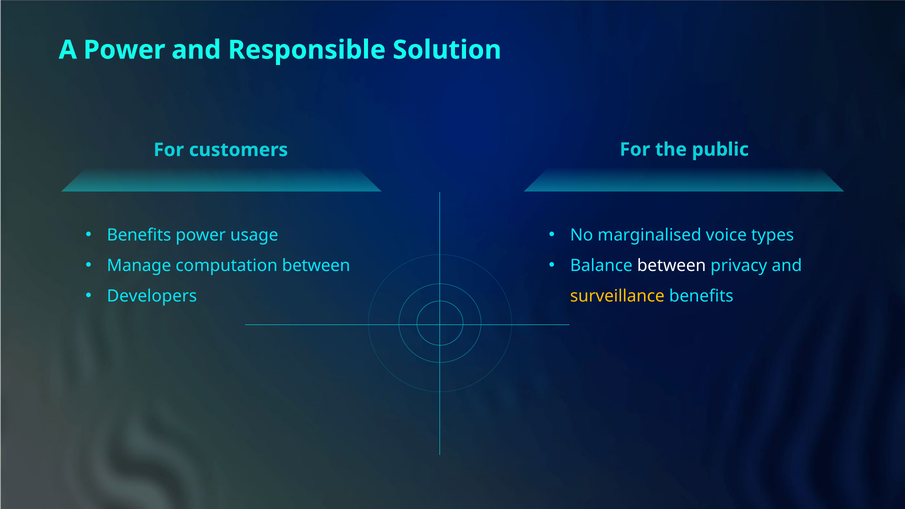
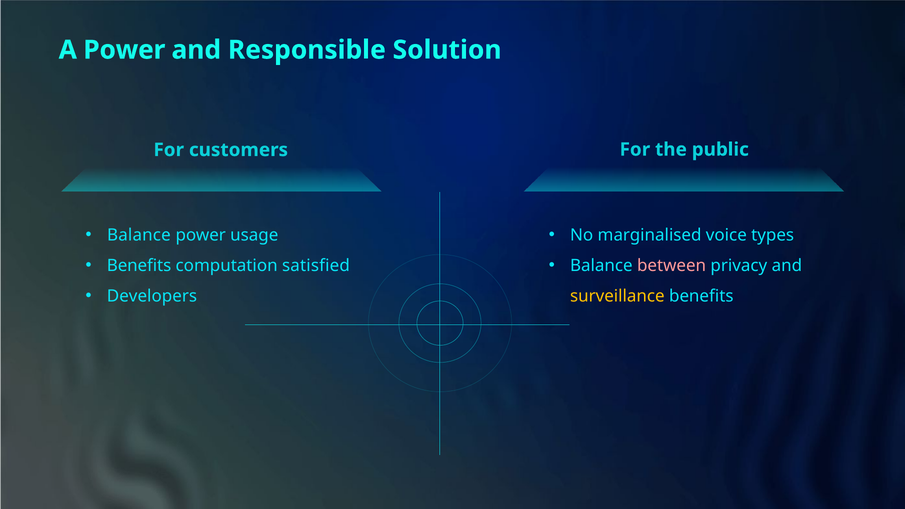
Benefits: Benefits -> Balance (139, 235)
Manage: Manage -> Benefits (139, 266)
computation between: between -> satisfied (316, 266)
between colour: white -> pink (672, 266)
